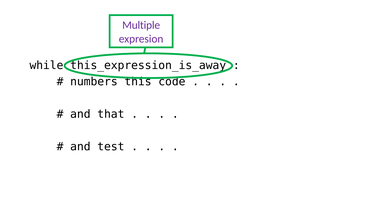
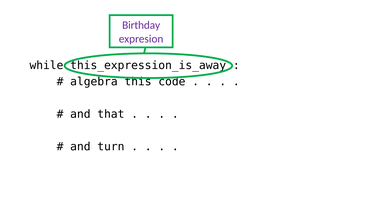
Multiple: Multiple -> Birthday (141, 25)
numbers: numbers -> algebra (94, 82)
test: test -> turn (111, 146)
